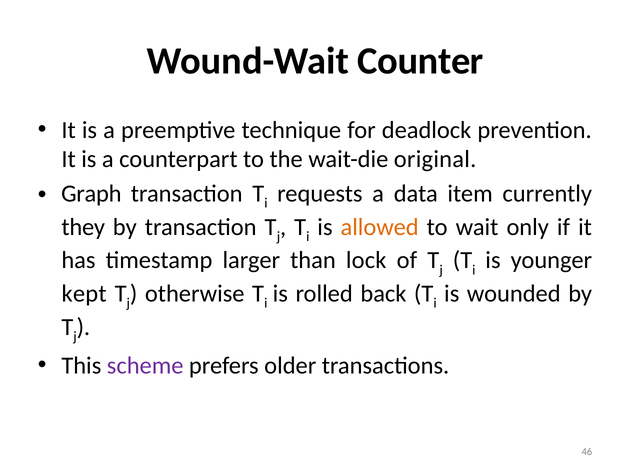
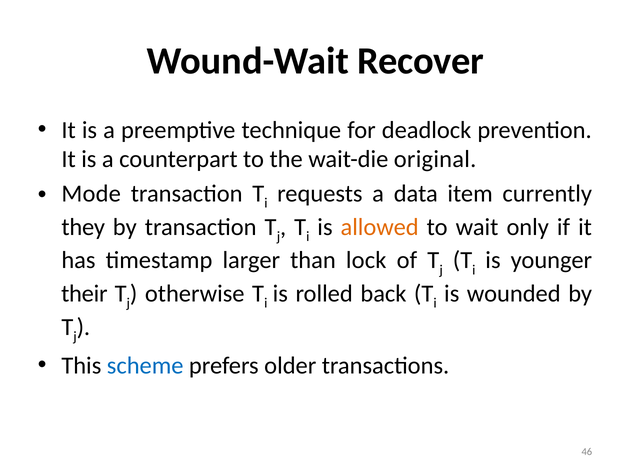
Counter: Counter -> Recover (420, 61)
Graph: Graph -> Mode (91, 193)
kept: kept -> their (84, 293)
scheme colour: purple -> blue (145, 365)
